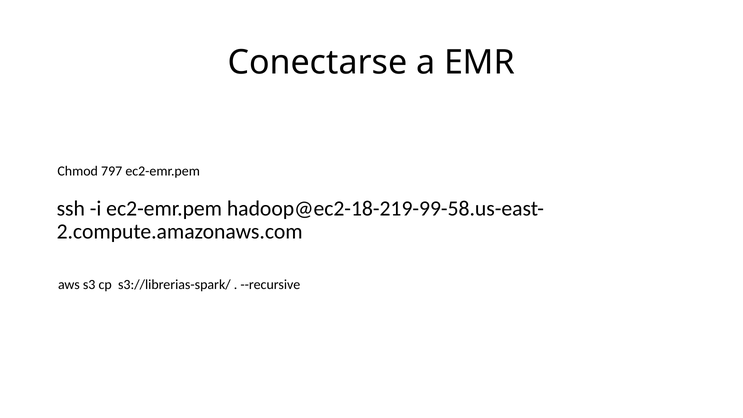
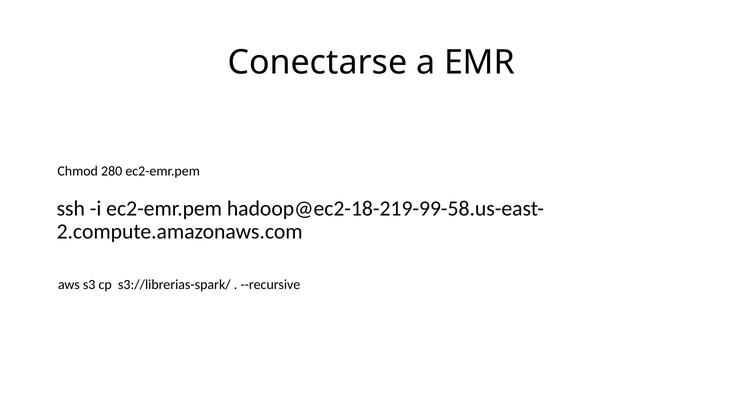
797: 797 -> 280 (112, 171)
